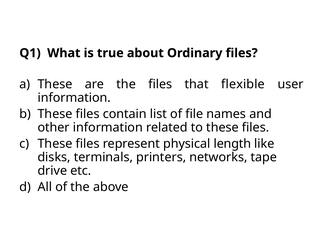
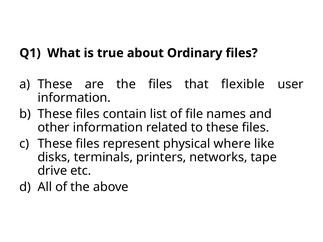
length: length -> where (232, 144)
